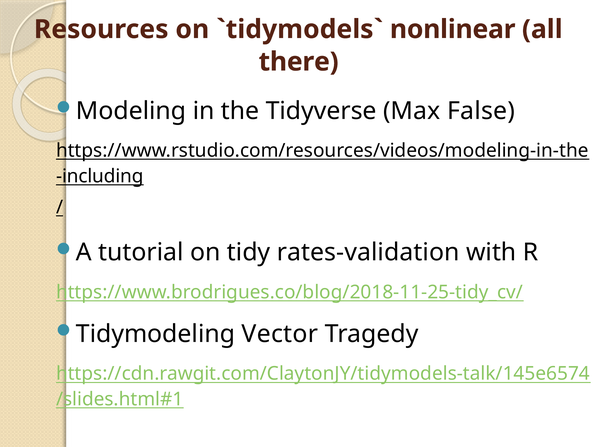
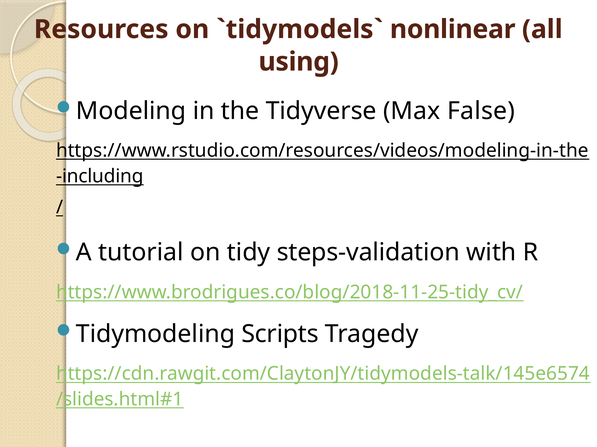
there: there -> using (299, 62)
rates-validation: rates-validation -> steps-validation (368, 253)
Vector: Vector -> Scripts (280, 335)
